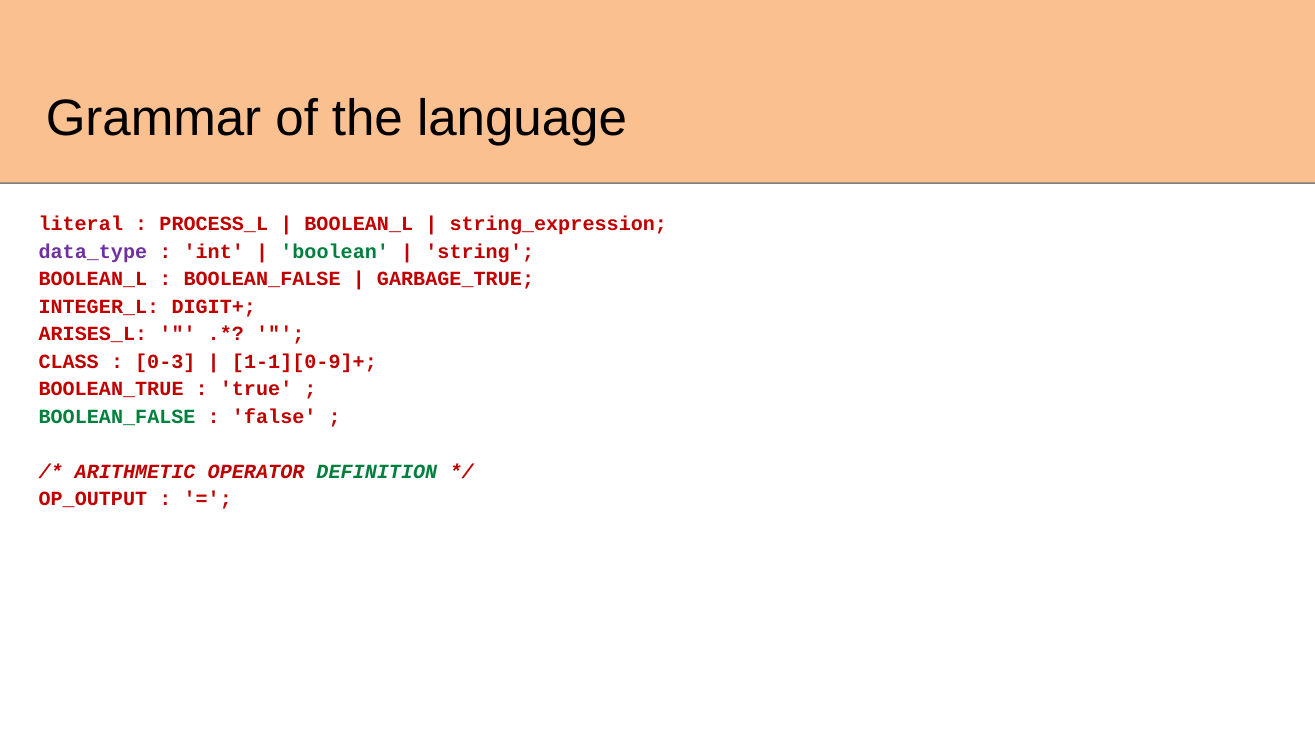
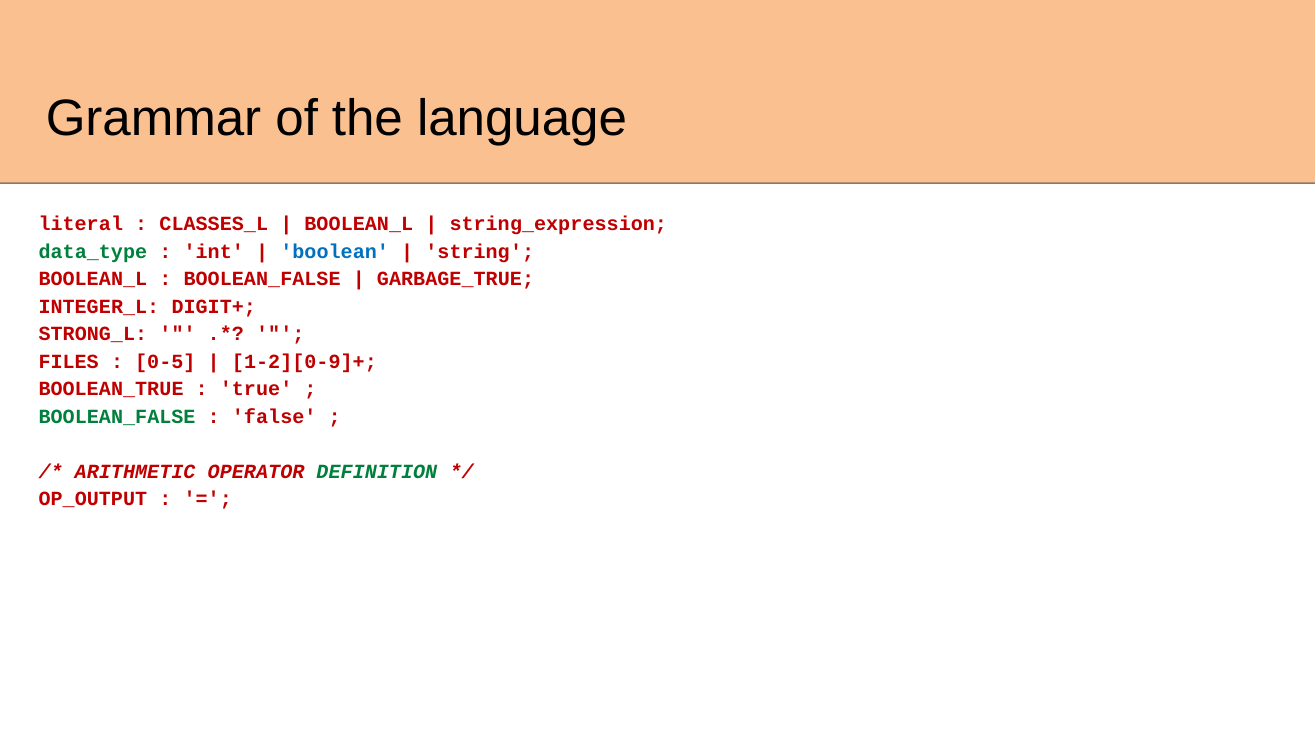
PROCESS_L: PROCESS_L -> CLASSES_L (214, 224)
data_type colour: purple -> green (93, 252)
boolean colour: green -> blue (335, 252)
ARISES_L: ARISES_L -> STRONG_L (93, 334)
CLASS: CLASS -> FILES (69, 362)
0-3: 0-3 -> 0-5 (165, 362)
1-1][0-9]+: 1-1][0-9]+ -> 1-2][0-9]+ (304, 362)
